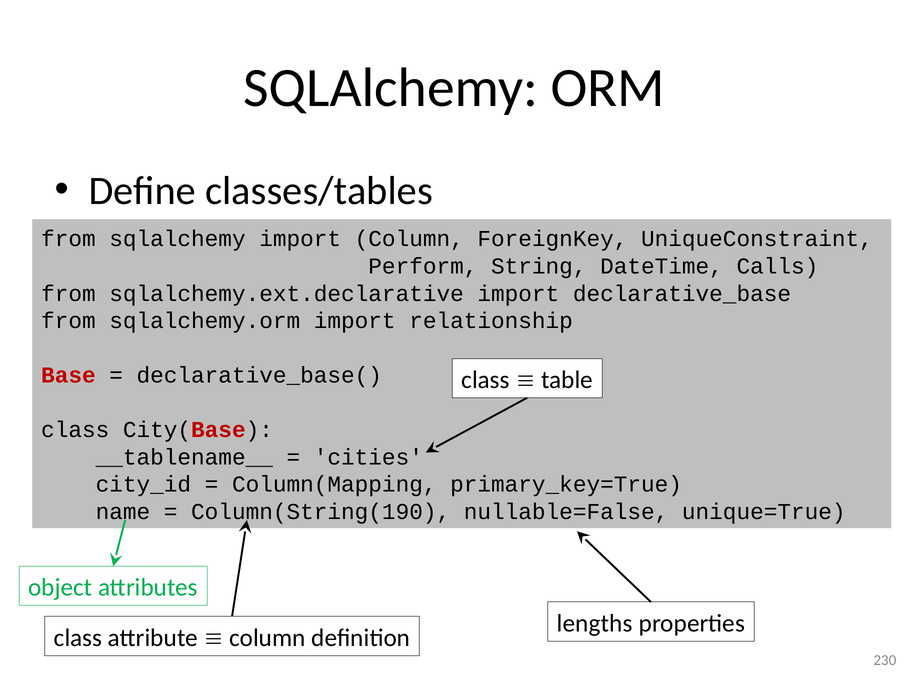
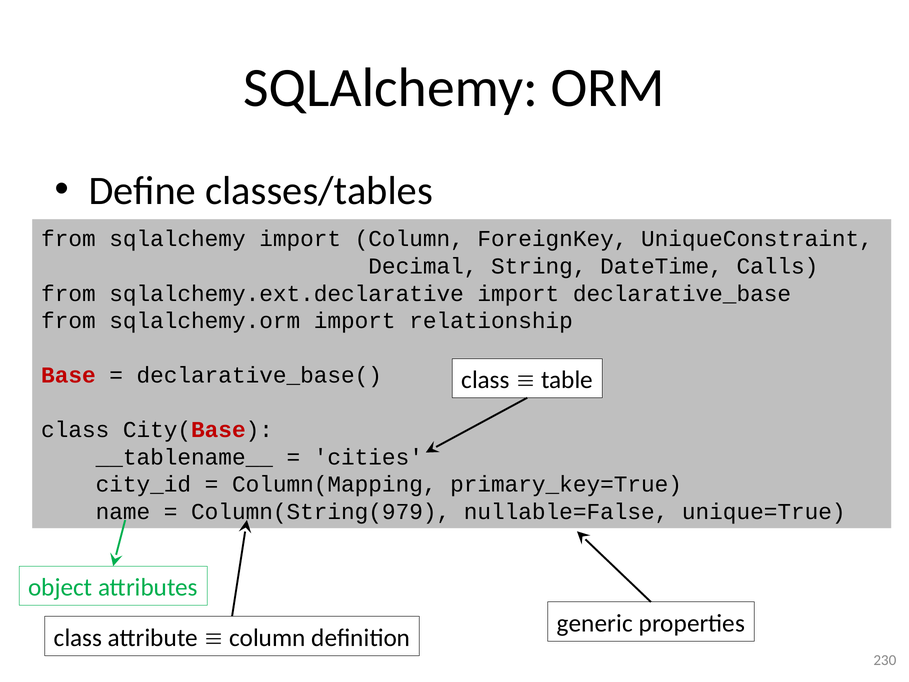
Perform: Perform -> Decimal (423, 266)
Column(String(190: Column(String(190 -> Column(String(979 (321, 512)
lengths: lengths -> generic (595, 623)
